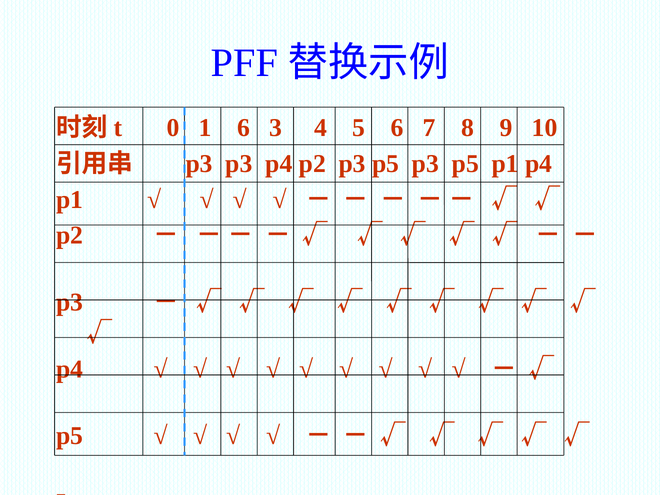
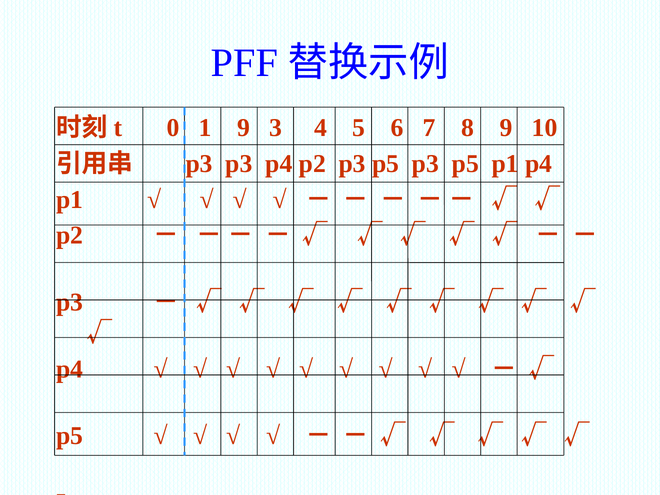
1 6: 6 -> 9 (244, 128)
